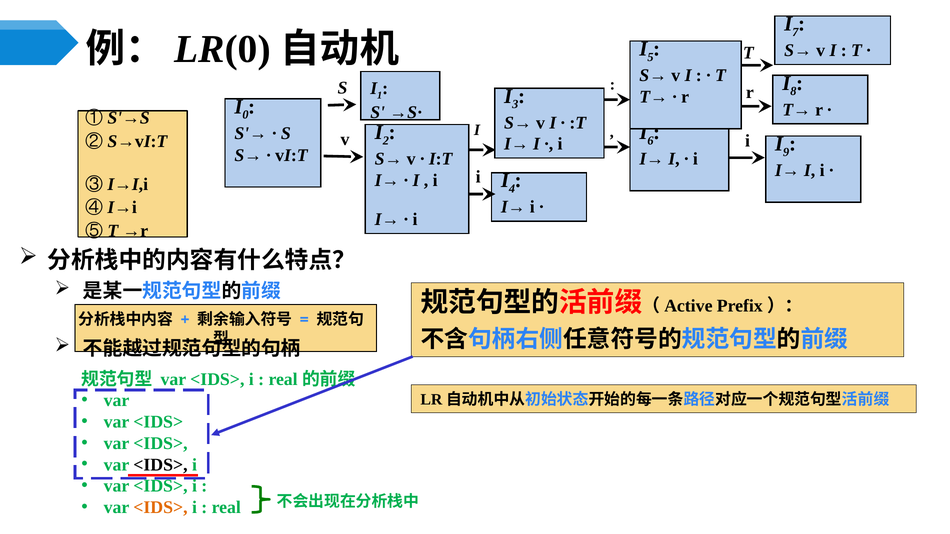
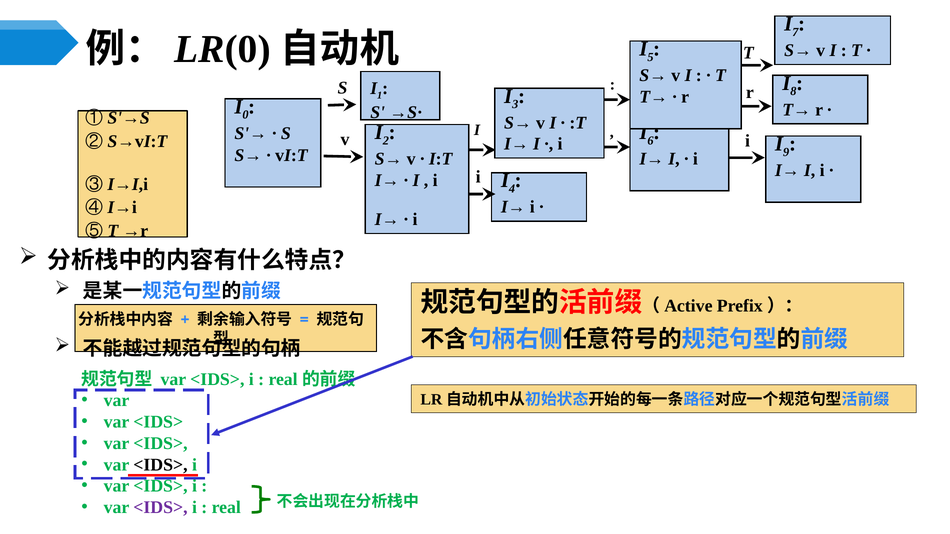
<IDS> colour: orange -> purple (160, 508)
